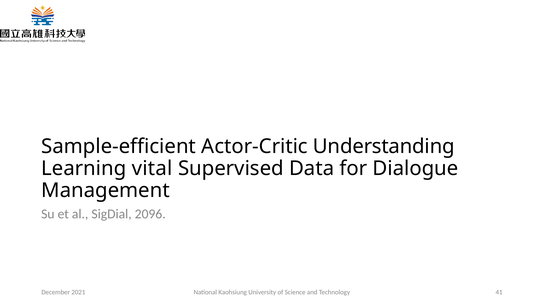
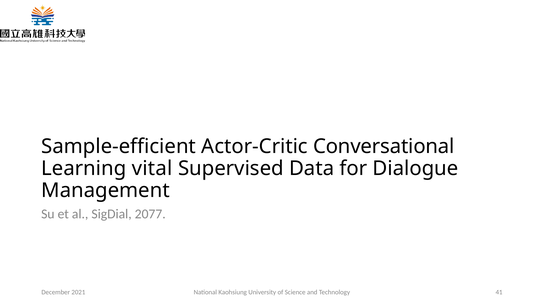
Understanding: Understanding -> Conversational (384, 146)
2096: 2096 -> 2077 (150, 214)
